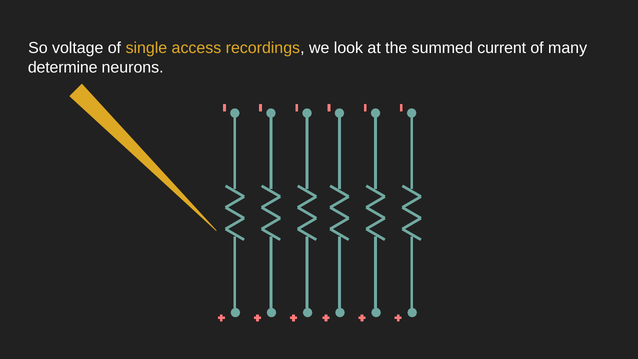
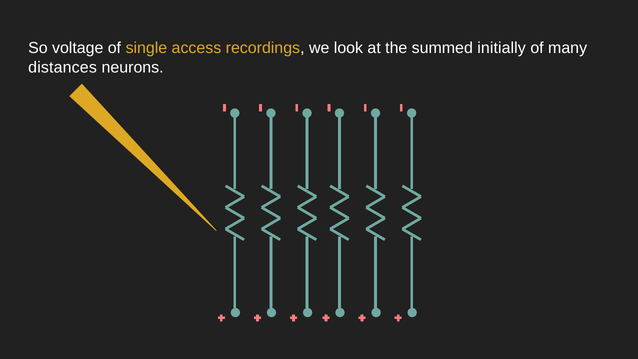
current: current -> initially (502, 48)
determine: determine -> distances (63, 67)
